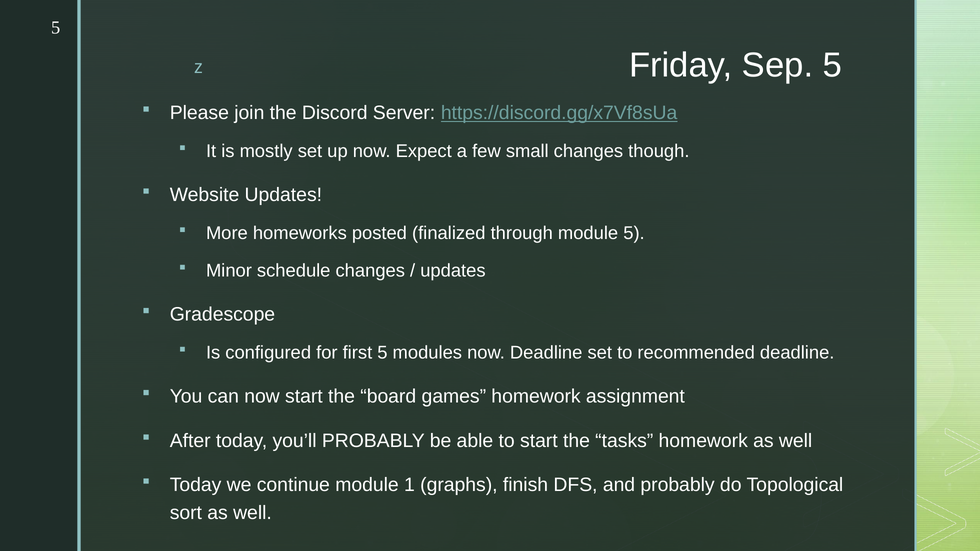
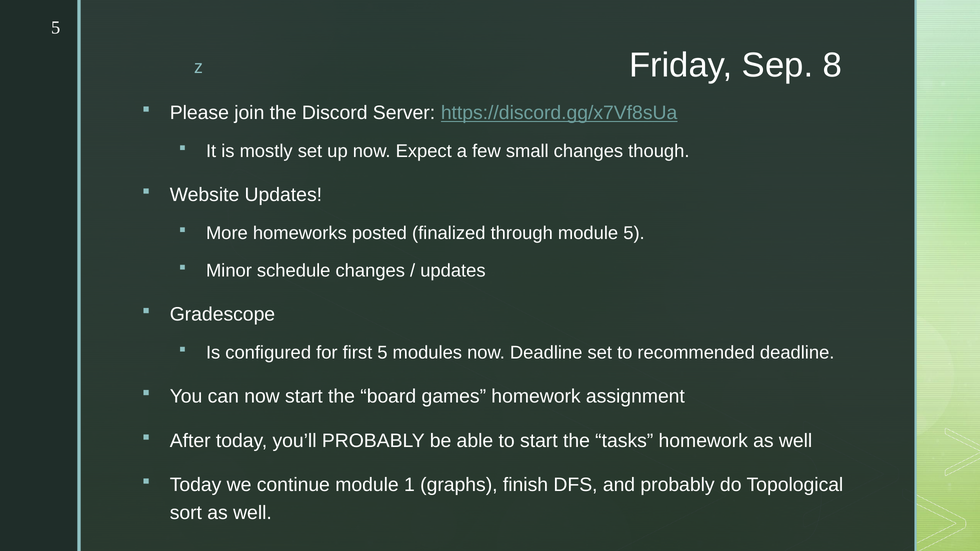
Sep 5: 5 -> 8 (832, 65)
